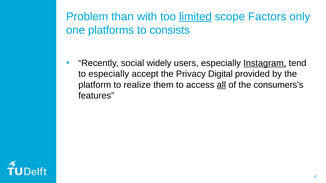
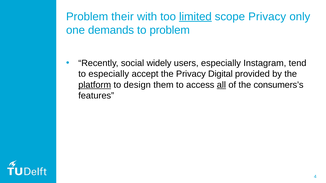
than: than -> their (123, 17)
scope Factors: Factors -> Privacy (267, 17)
platforms: platforms -> demands (111, 30)
to consists: consists -> problem (170, 30)
Instagram underline: present -> none (265, 63)
platform underline: none -> present (95, 85)
realize: realize -> design (137, 85)
